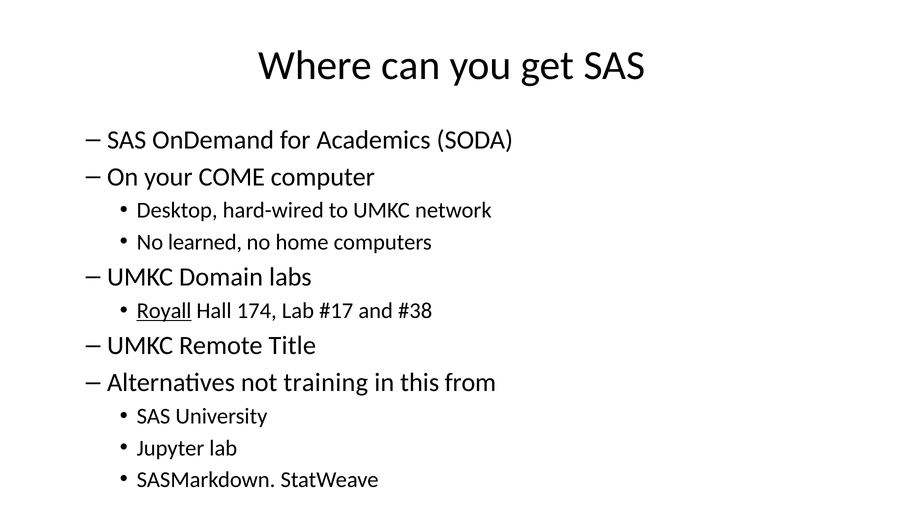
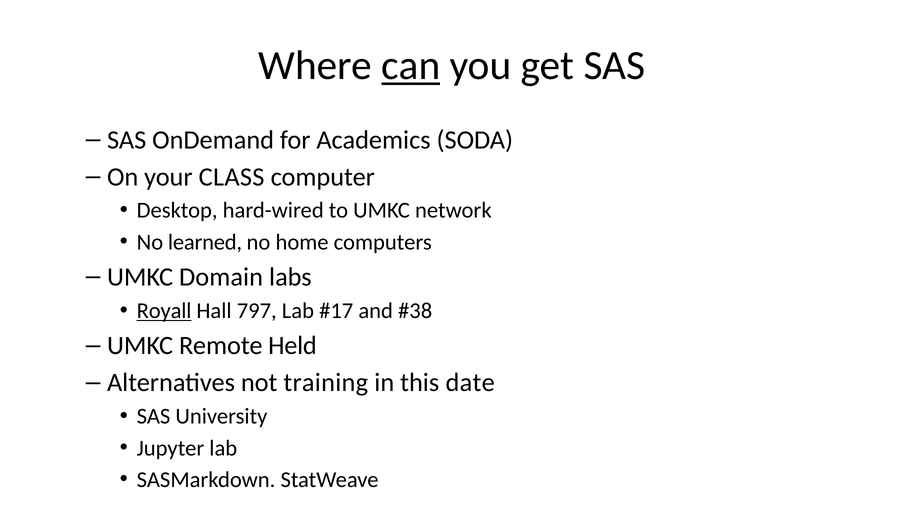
can underline: none -> present (411, 66)
COME: COME -> CLASS (232, 177)
174: 174 -> 797 (257, 311)
Title: Title -> Held (293, 345)
from: from -> date (470, 382)
